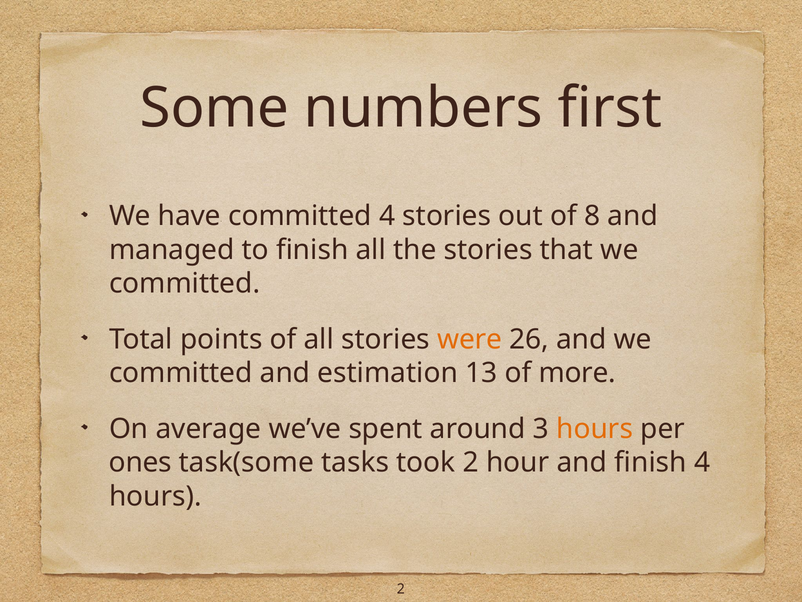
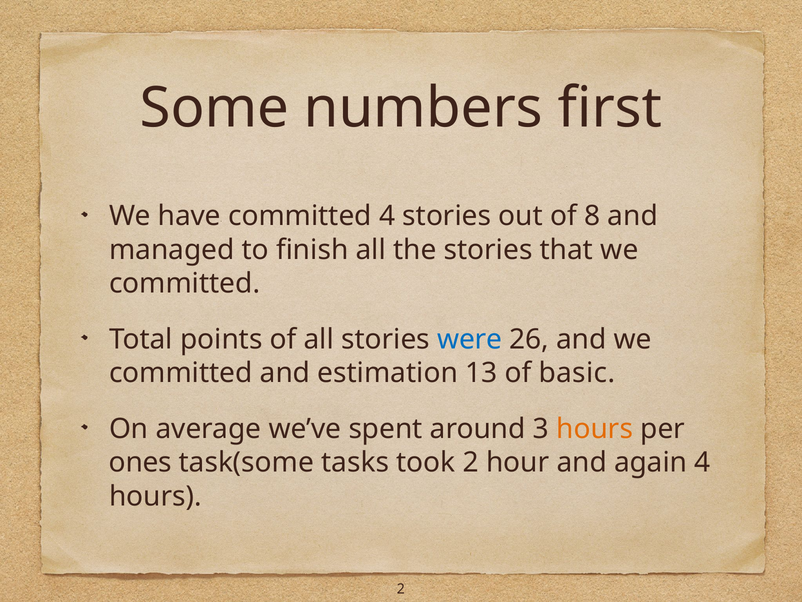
were colour: orange -> blue (470, 339)
more: more -> basic (577, 373)
and finish: finish -> again (651, 462)
